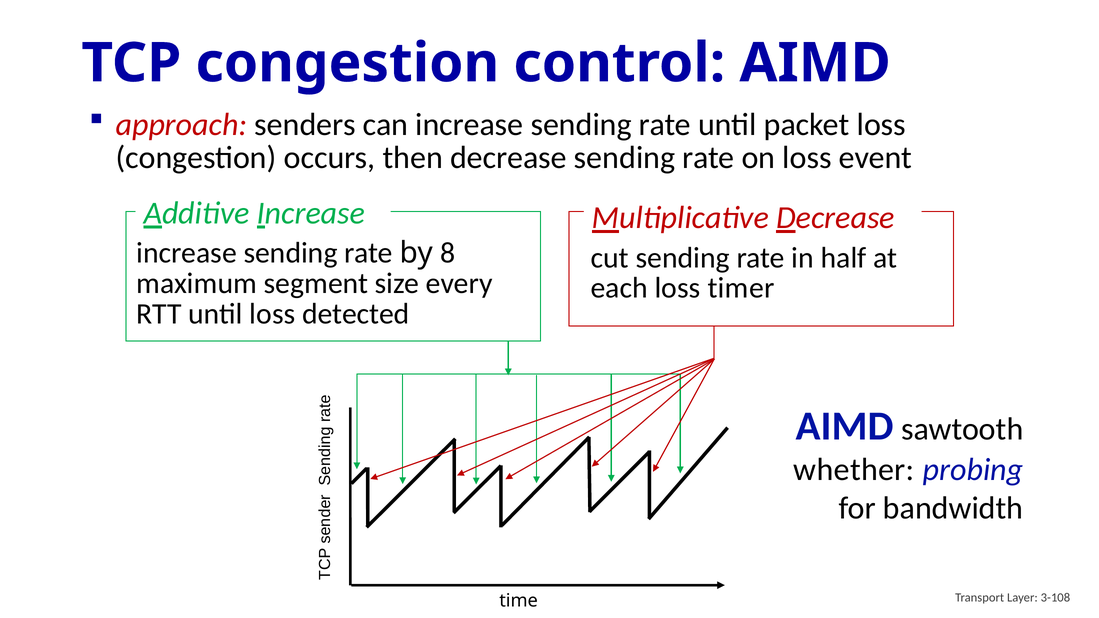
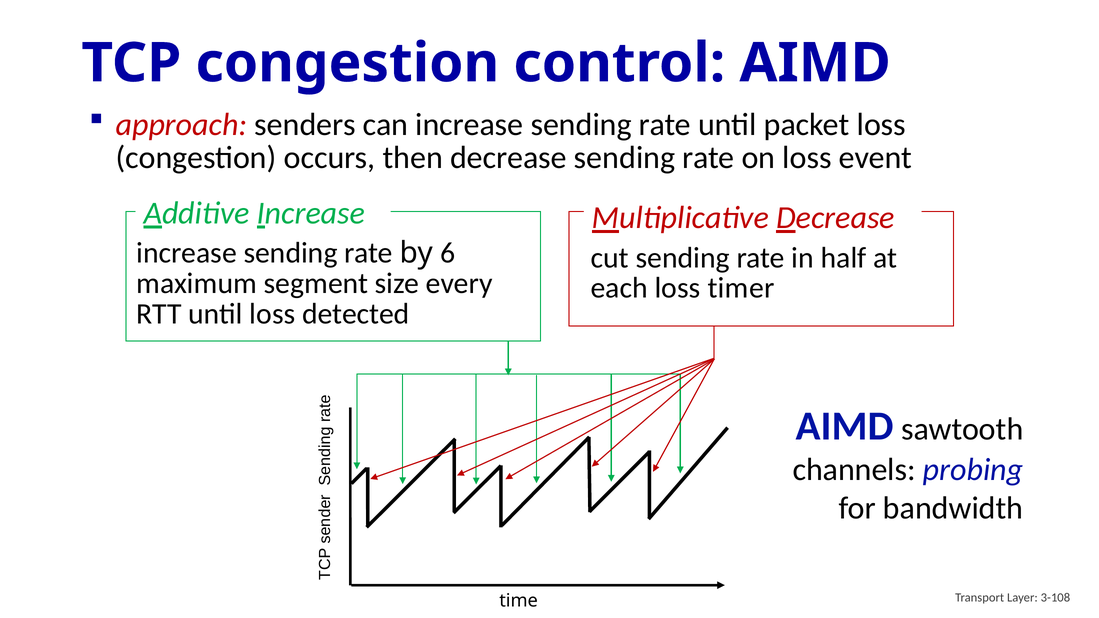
8: 8 -> 6 (448, 253)
whether: whether -> channels (854, 470)
